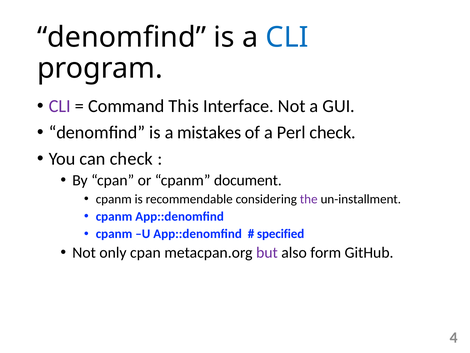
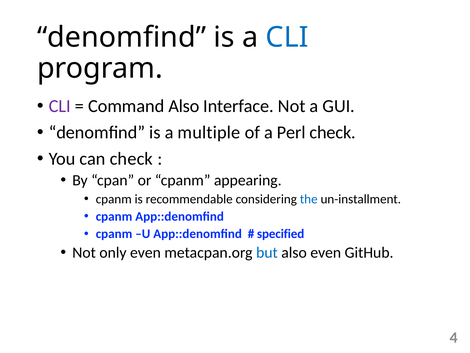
Command This: This -> Also (184, 106)
mistakes: mistakes -> multiple (209, 132)
document: document -> appearing (248, 180)
the colour: purple -> blue (309, 199)
only cpan: cpan -> even (145, 252)
but colour: purple -> blue (267, 252)
also form: form -> even (326, 252)
